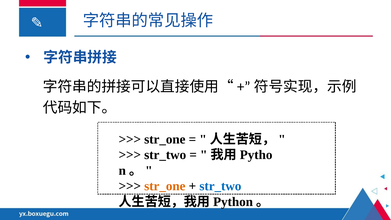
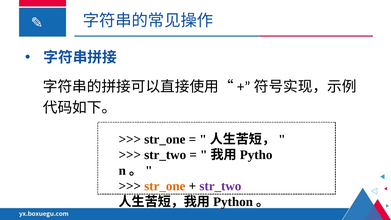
str_two colour: blue -> purple (220, 186)
